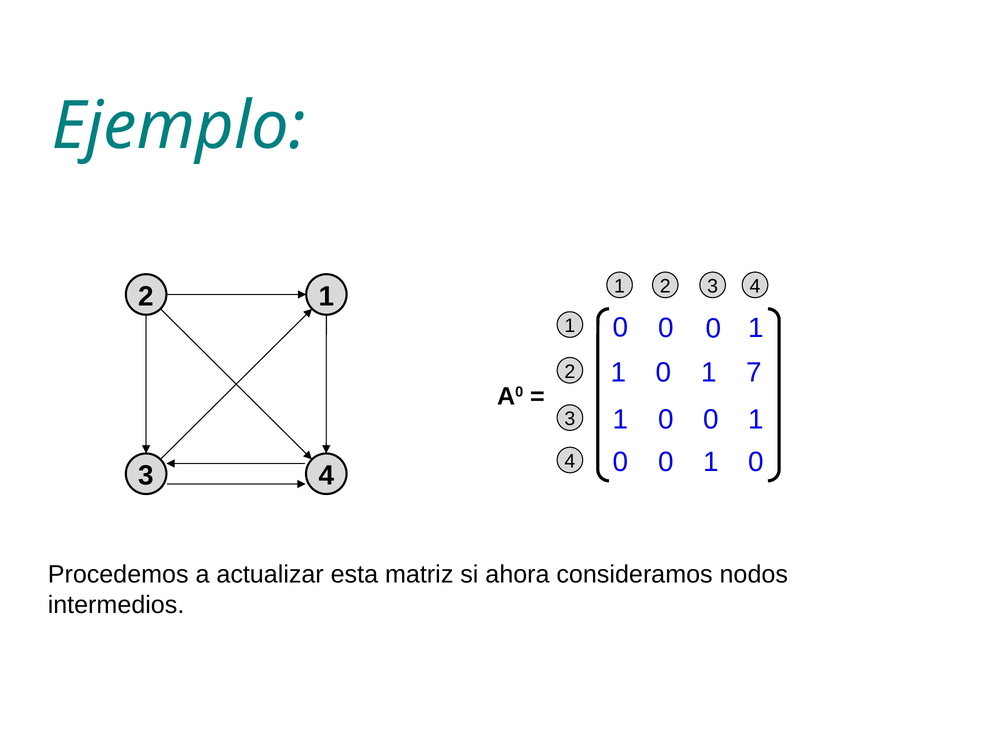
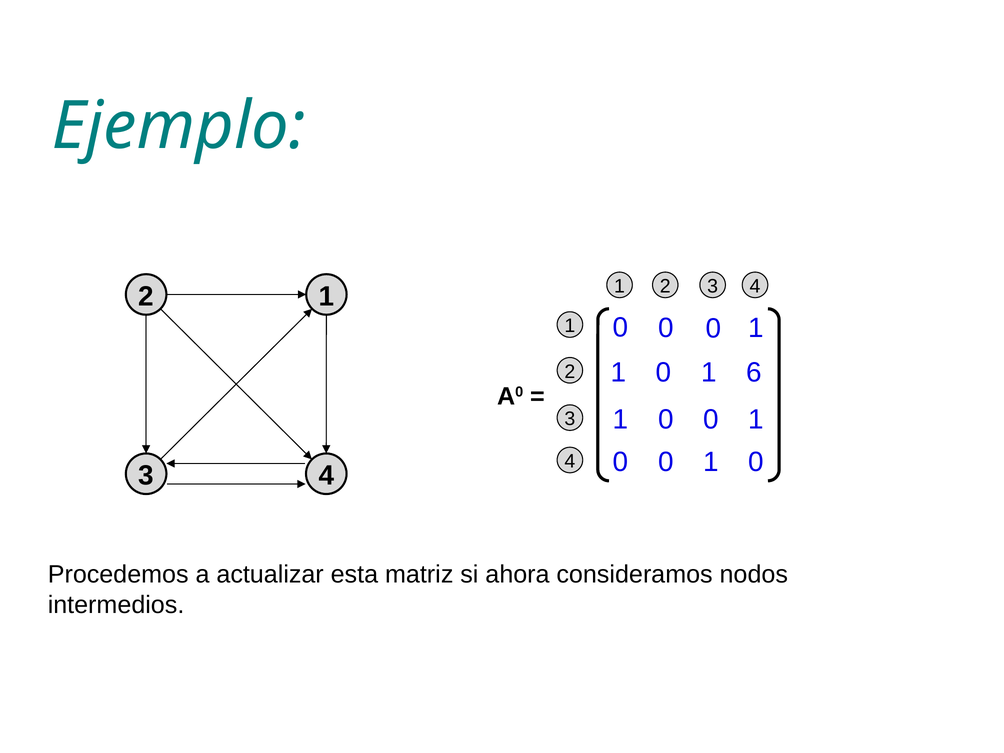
7: 7 -> 6 (754, 373)
